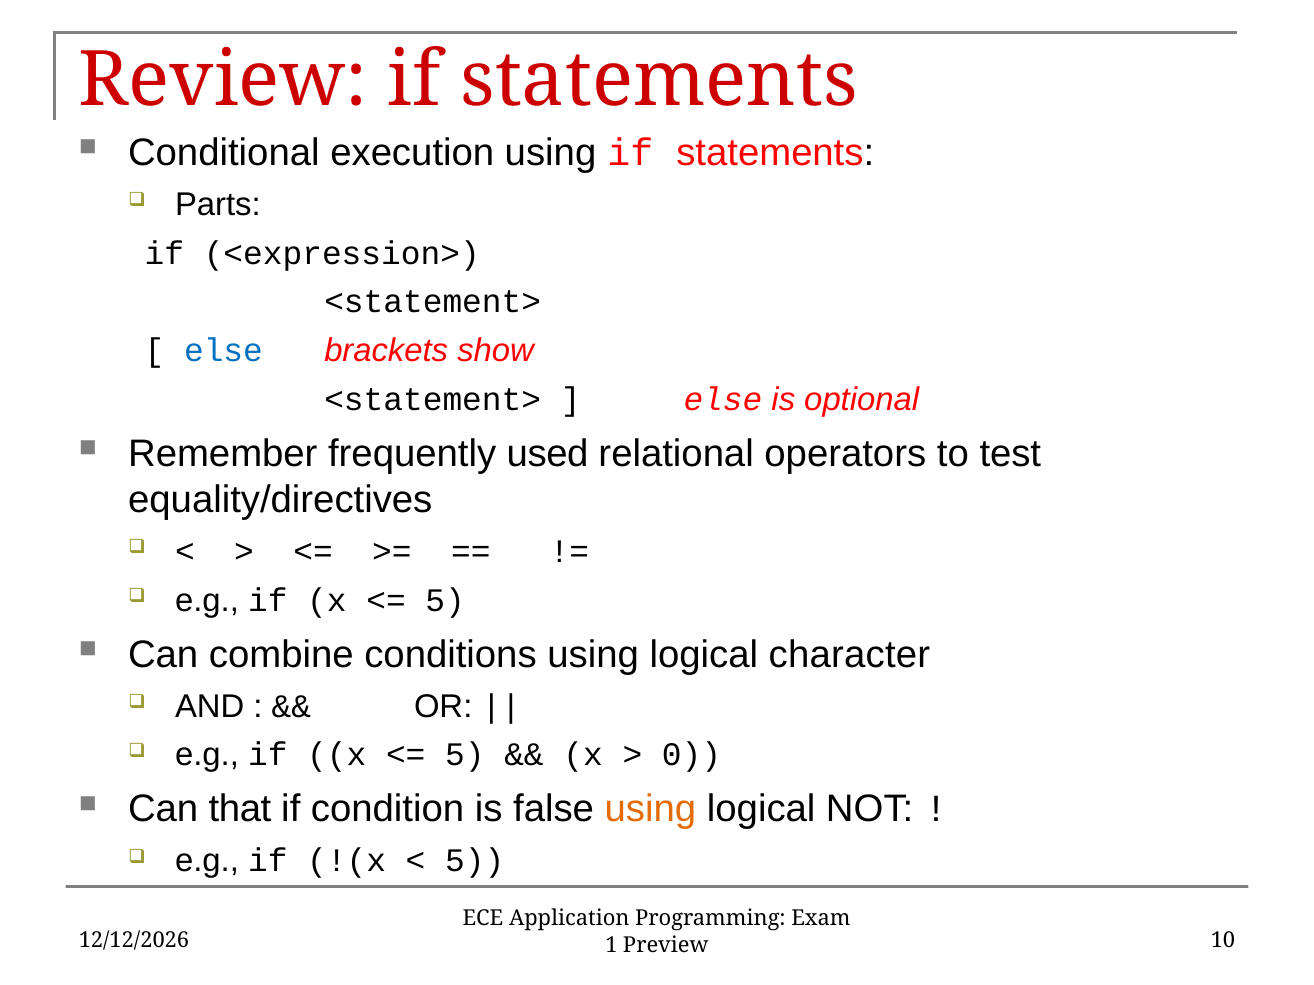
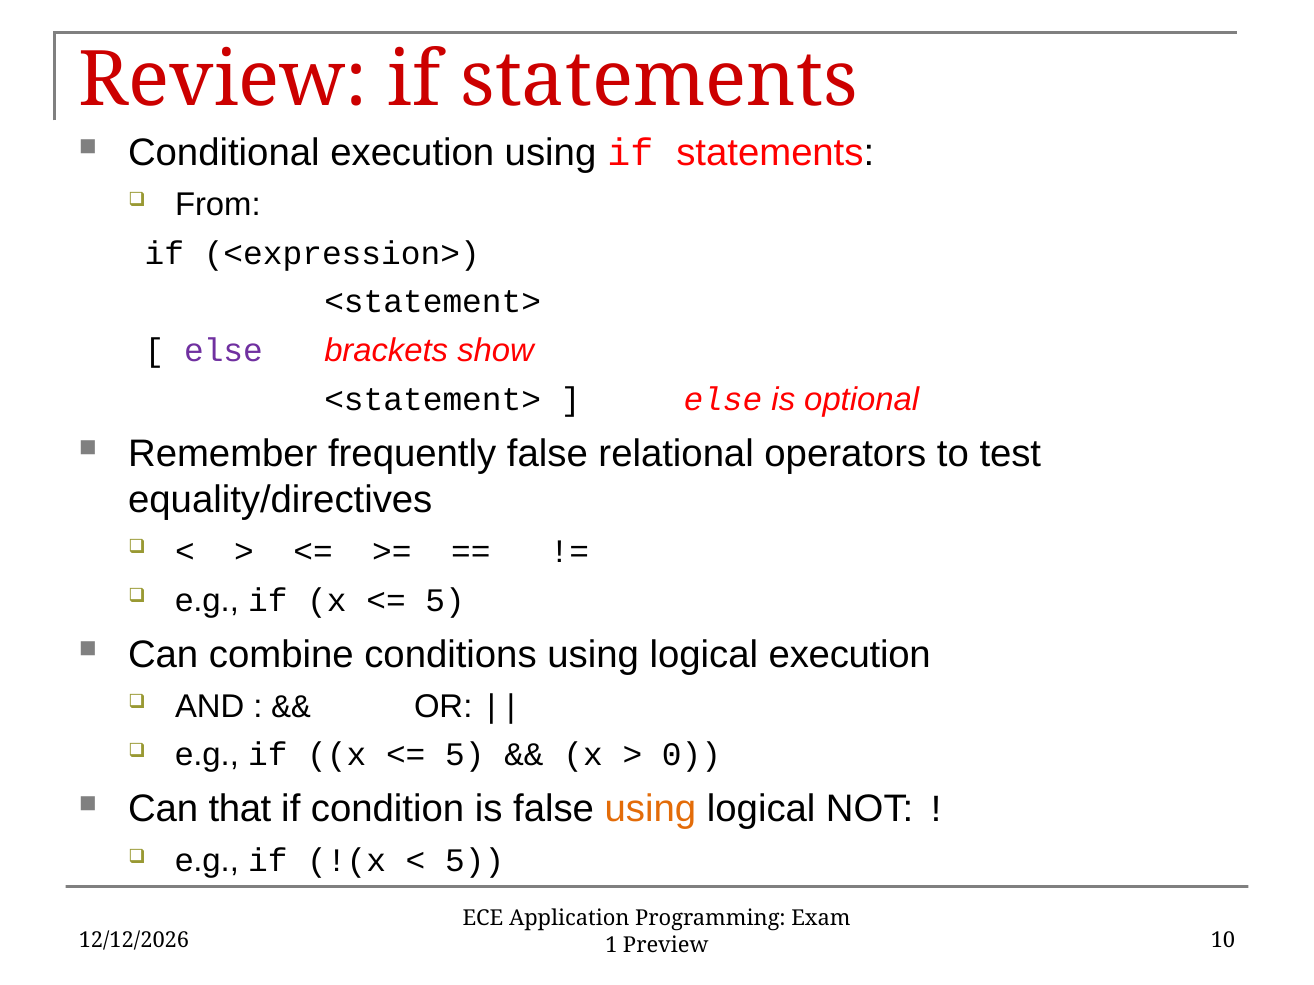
Parts: Parts -> From (218, 204)
else colour: blue -> purple (223, 351)
frequently used: used -> false (547, 454)
logical character: character -> execution (850, 655)
